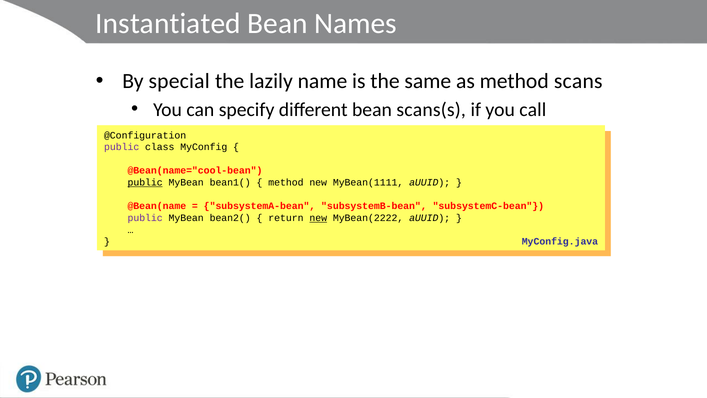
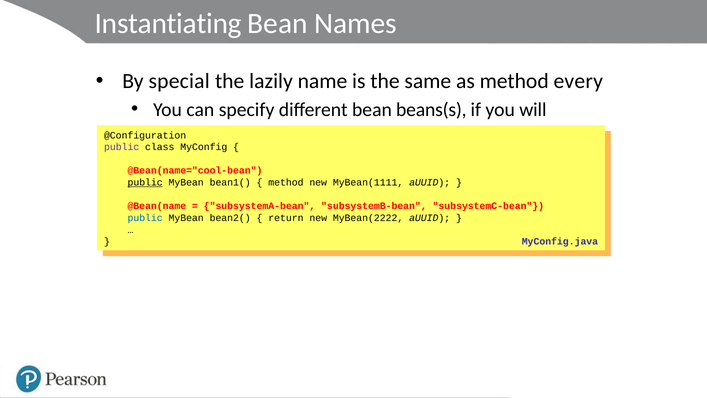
Instantiated: Instantiated -> Instantiating (168, 24)
scans: scans -> every (578, 81)
scans(s: scans(s -> beans(s (431, 110)
call: call -> will (533, 110)
public colour: purple -> blue (145, 218)
new underline: present -> none (318, 218)
